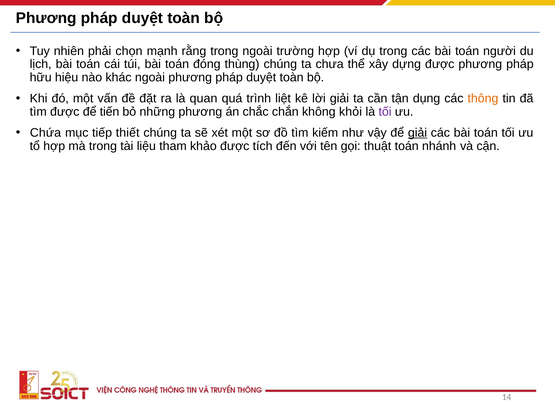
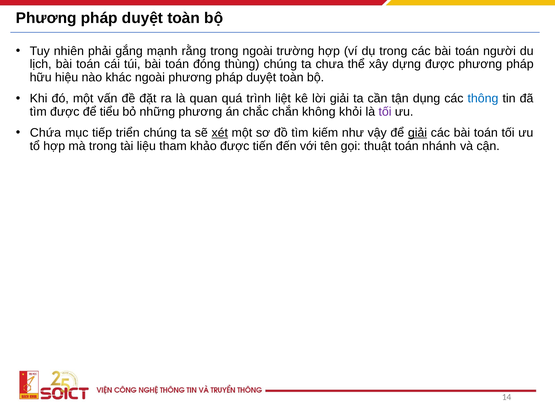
chọn: chọn -> gắng (129, 51)
thông colour: orange -> blue (483, 99)
tiến: tiến -> tiểu (110, 112)
thiết: thiết -> triển (128, 133)
xét underline: none -> present (220, 133)
tích: tích -> tiến (263, 146)
